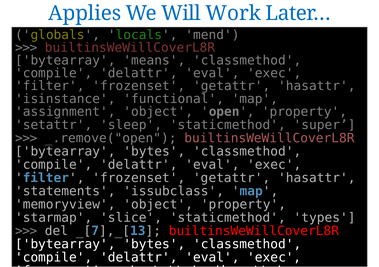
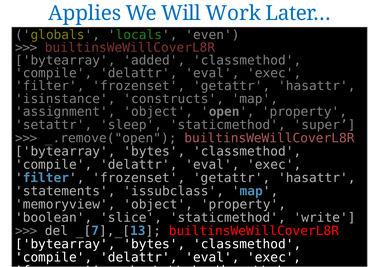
mend: mend -> even (212, 35)
means: means -> added (154, 60)
functional: functional -> constructs (174, 99)
starmap: starmap -> boolean (54, 218)
types: types -> write (325, 218)
